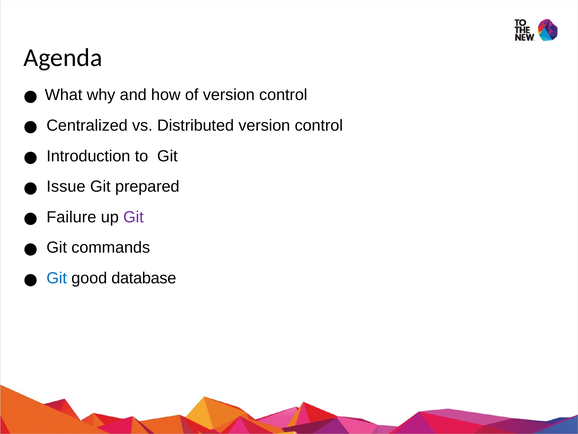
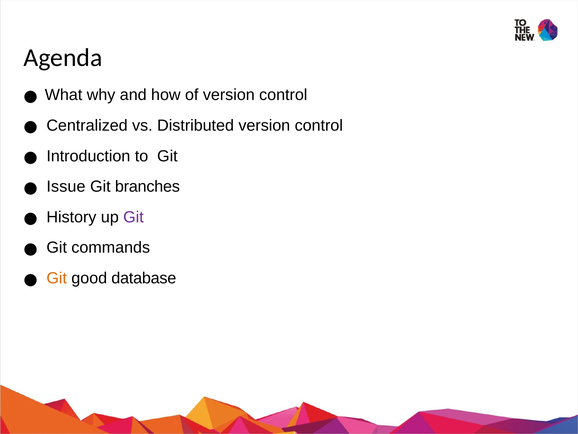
prepared: prepared -> branches (147, 186)
Failure: Failure -> History (71, 217)
Git colour: blue -> orange (57, 278)
